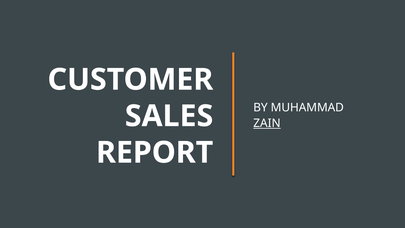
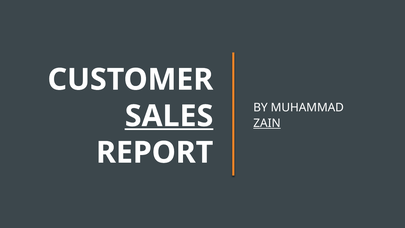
SALES underline: none -> present (169, 116)
